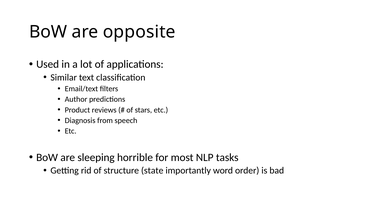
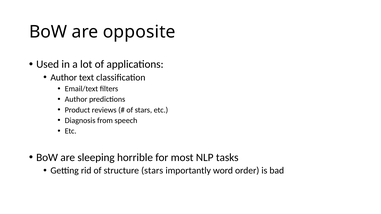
Similar: Similar -> Author (64, 78)
structure state: state -> stars (152, 171)
